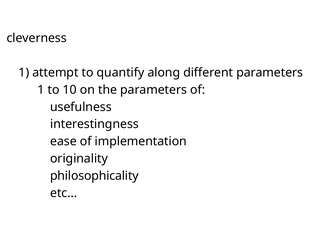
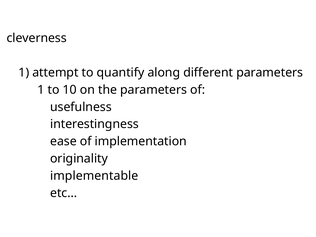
philosophicality: philosophicality -> implementable (94, 176)
